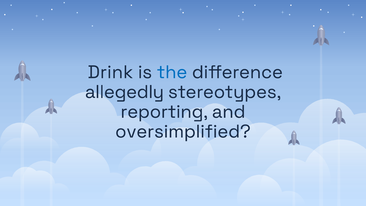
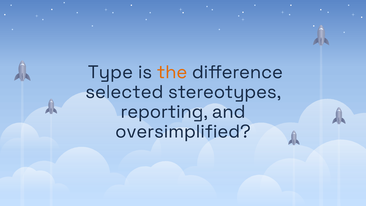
Drink: Drink -> Type (110, 72)
the colour: blue -> orange (172, 72)
allegedly: allegedly -> selected (124, 92)
